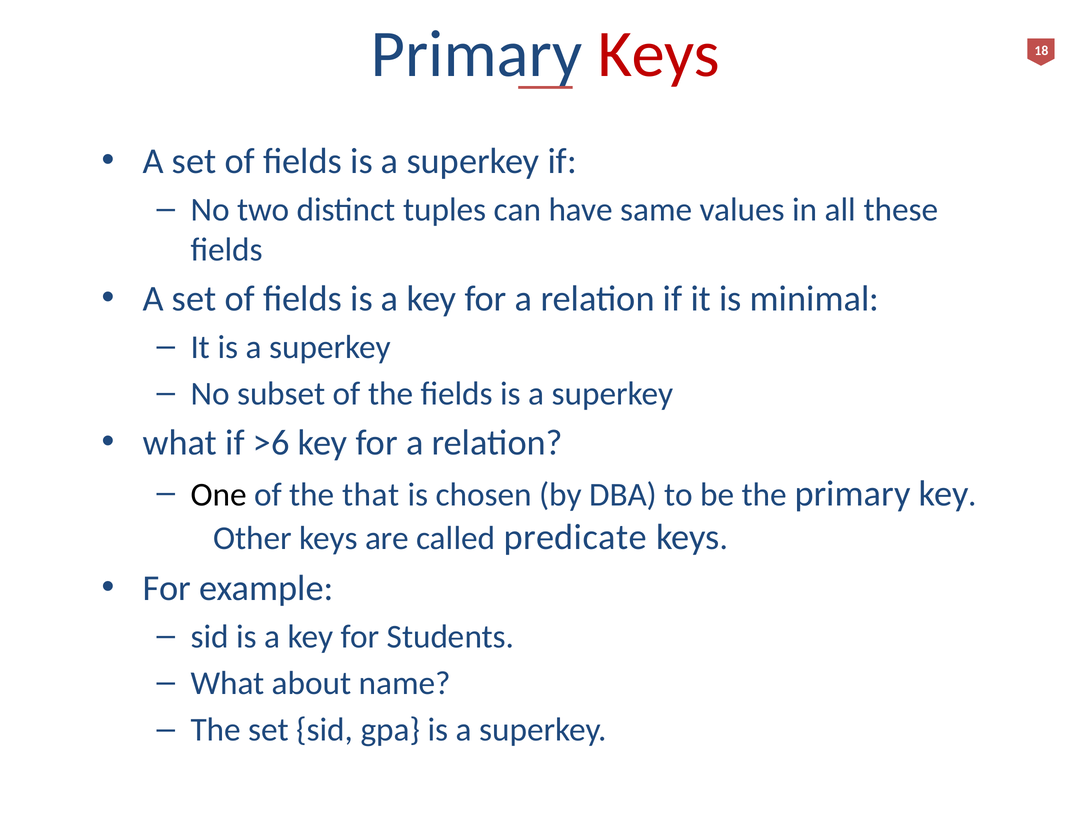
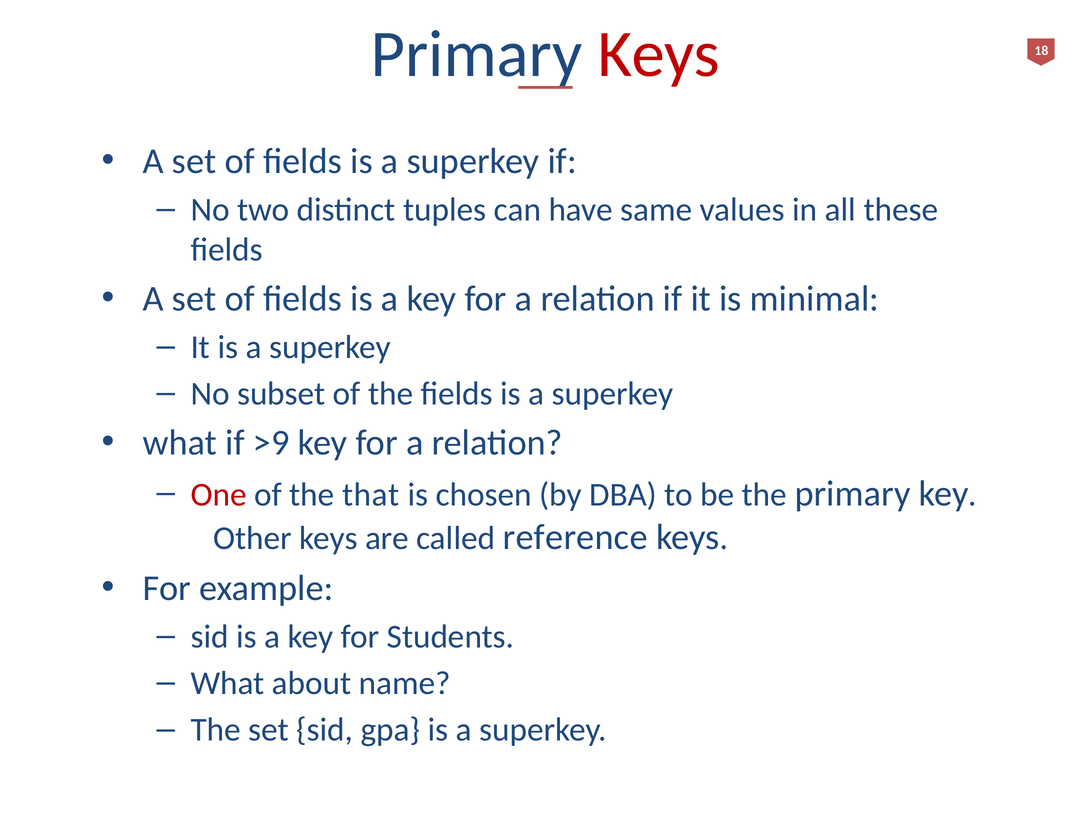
>6: >6 -> >9 (271, 443)
One colour: black -> red (219, 495)
predicate: predicate -> reference (575, 538)
